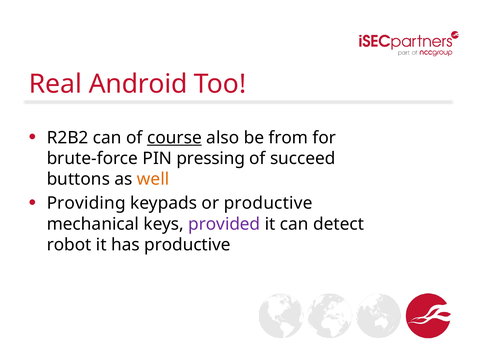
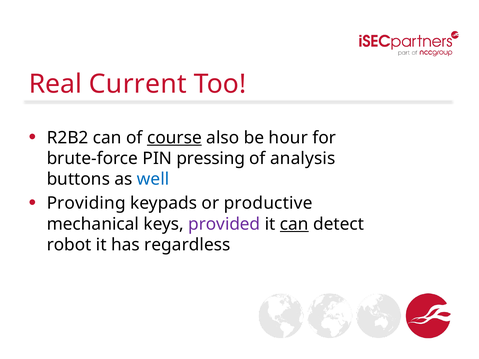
Android: Android -> Current (138, 84)
from: from -> hour (288, 138)
succeed: succeed -> analysis (303, 158)
well colour: orange -> blue (153, 179)
can underline: none -> present (294, 224)
has productive: productive -> regardless (187, 245)
